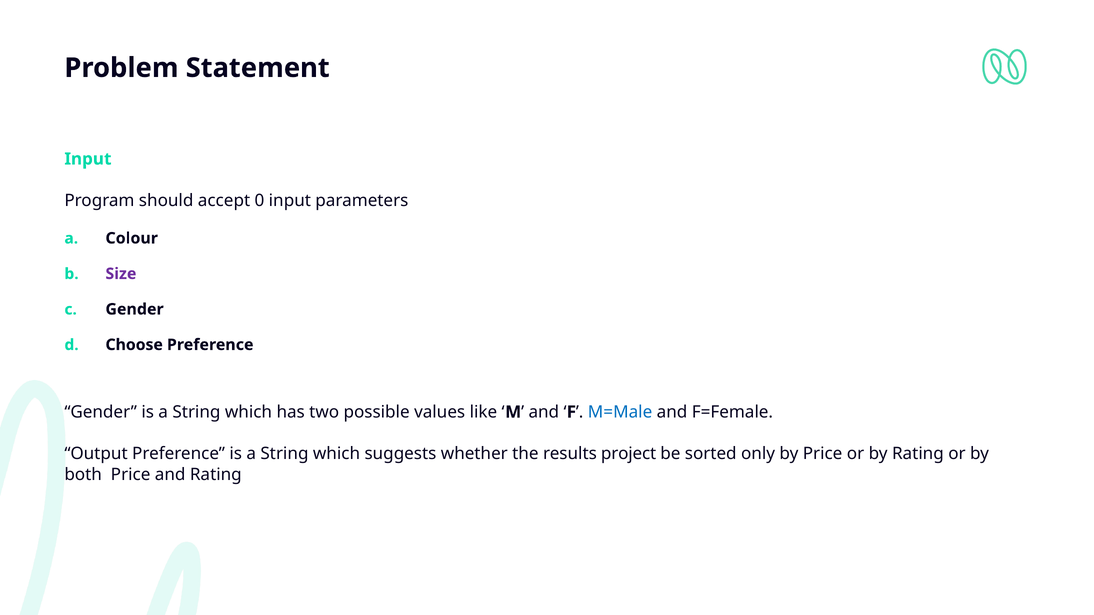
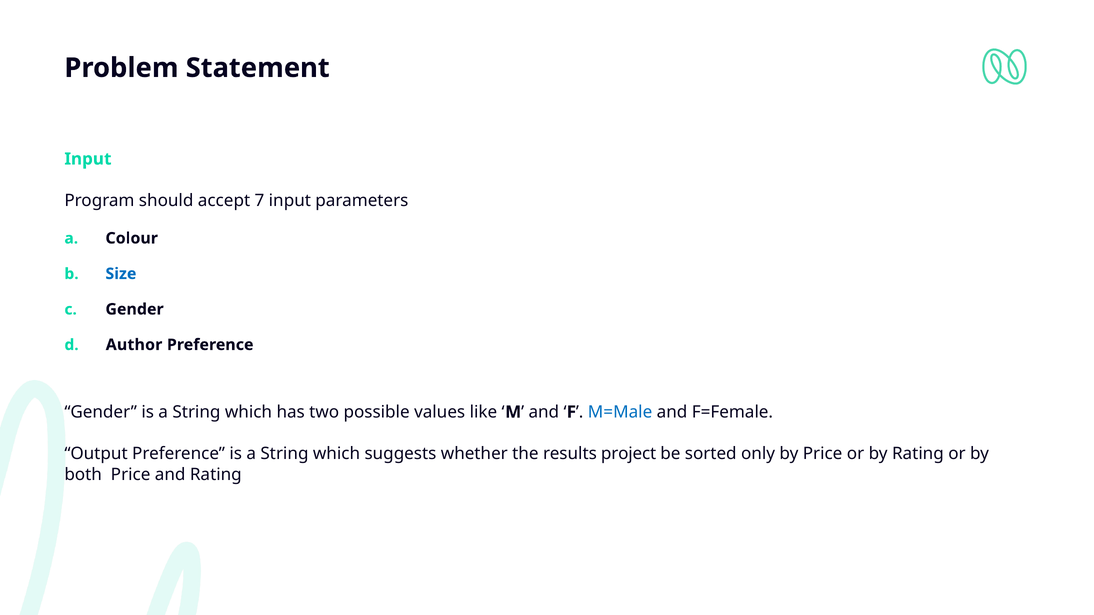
0: 0 -> 7 (259, 201)
Size colour: purple -> blue (121, 274)
Choose: Choose -> Author (134, 345)
